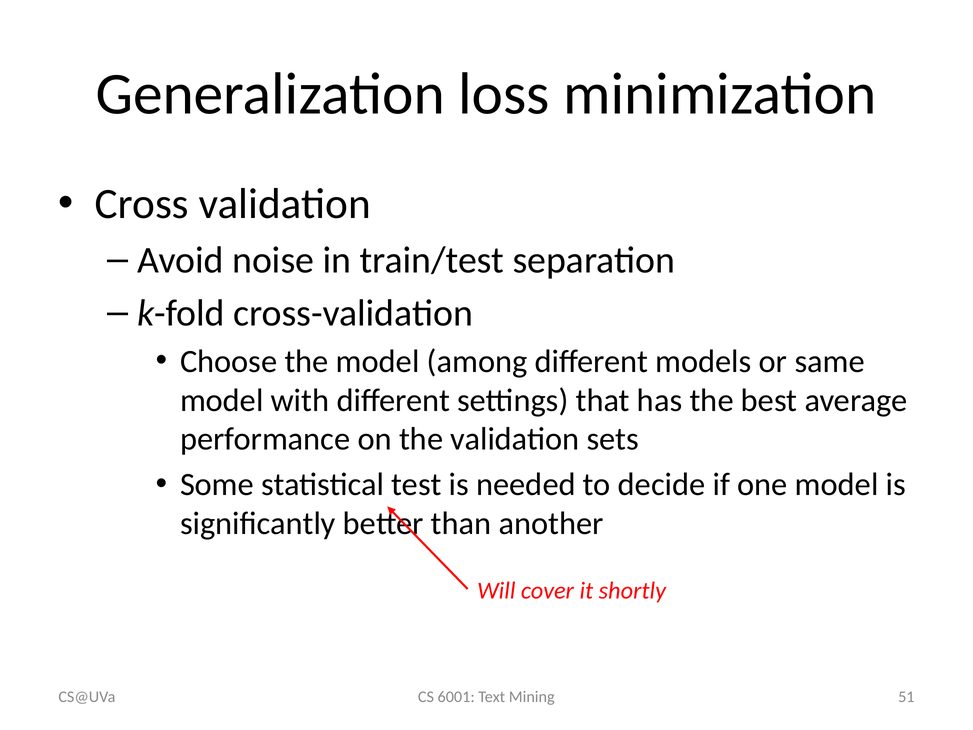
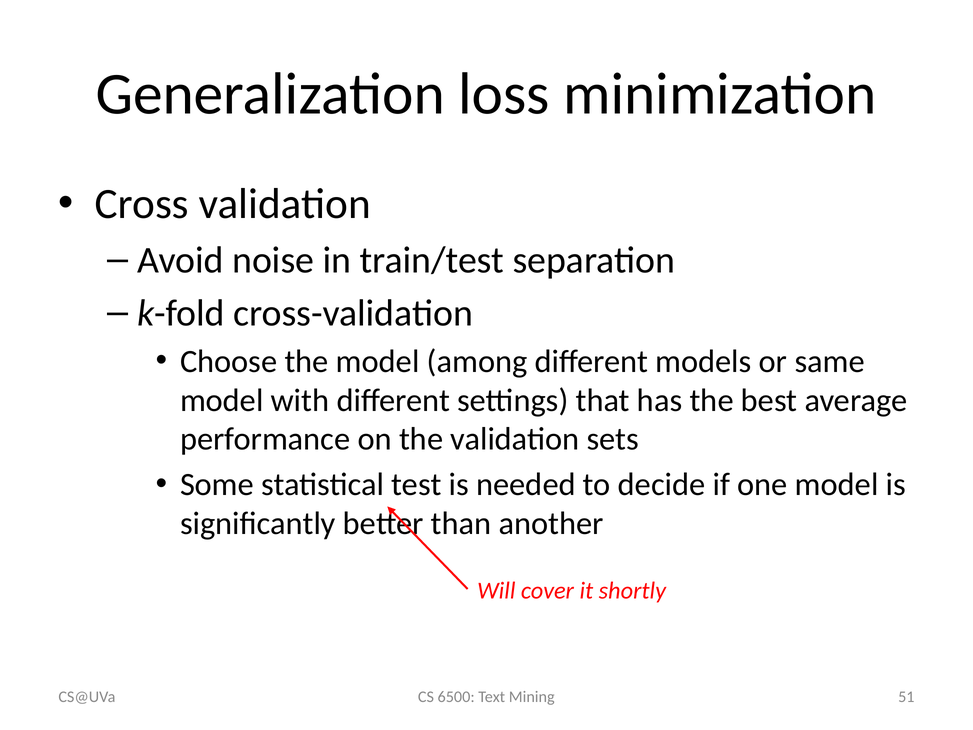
6001: 6001 -> 6500 (456, 697)
